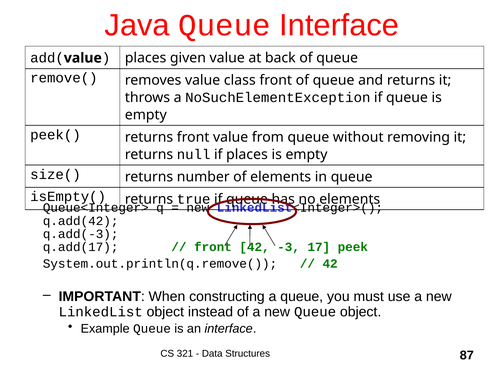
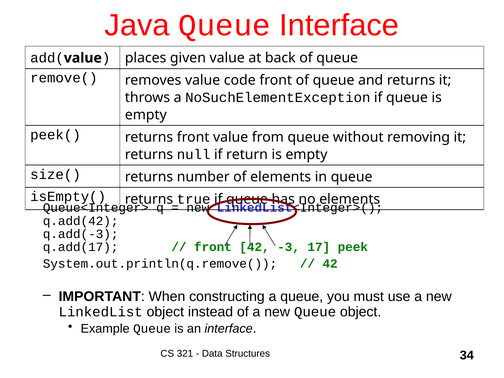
class: class -> code (240, 80)
if places: places -> return (247, 154)
87: 87 -> 34 (467, 355)
